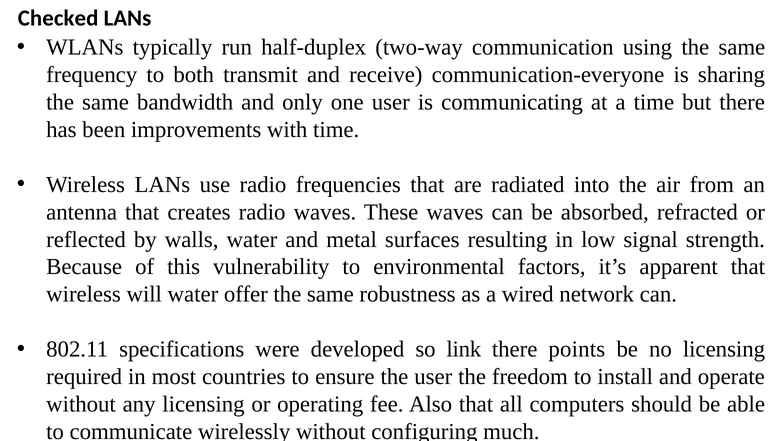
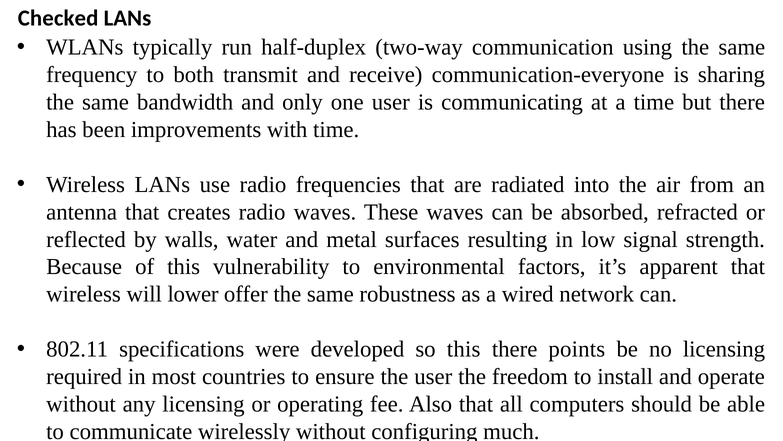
will water: water -> lower (193, 294)
so link: link -> this (464, 349)
